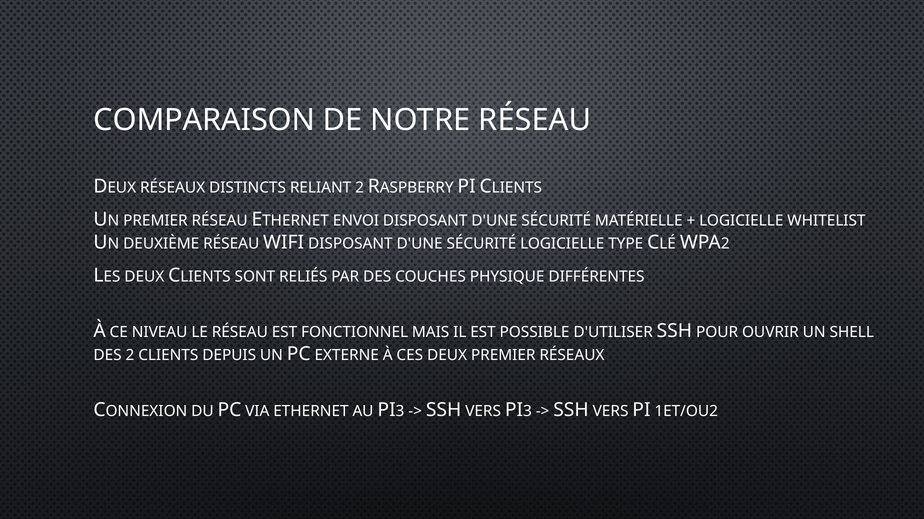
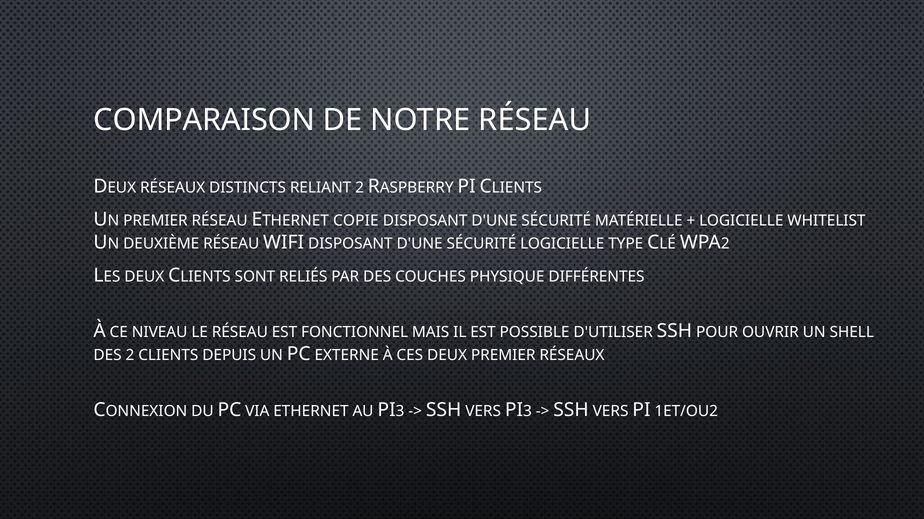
ENVOI: ENVOI -> COPIE (356, 221)
